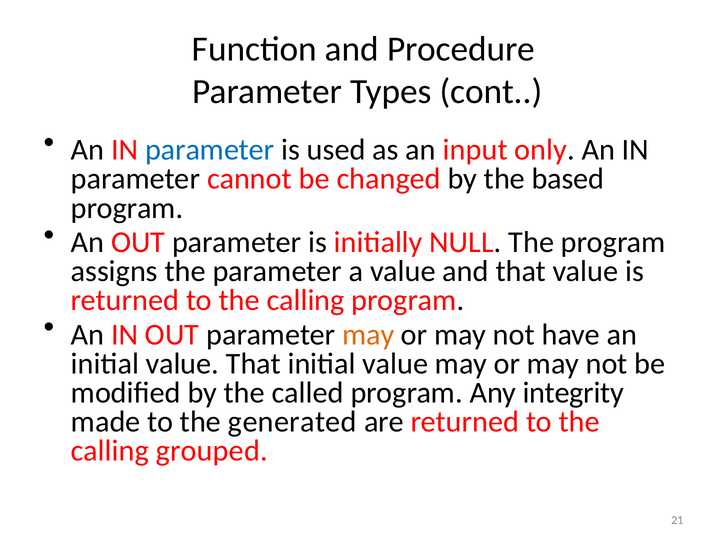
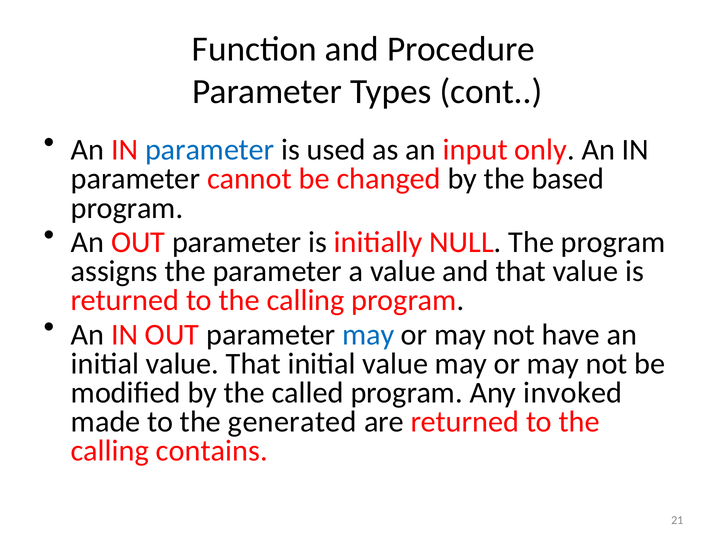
may colour: orange -> blue (368, 335)
integrity: integrity -> invoked (573, 393)
grouped: grouped -> contains (212, 451)
